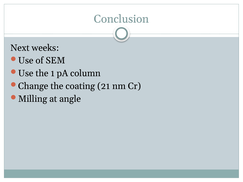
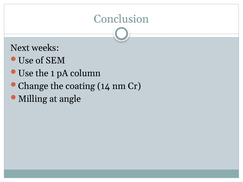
21: 21 -> 14 (104, 86)
